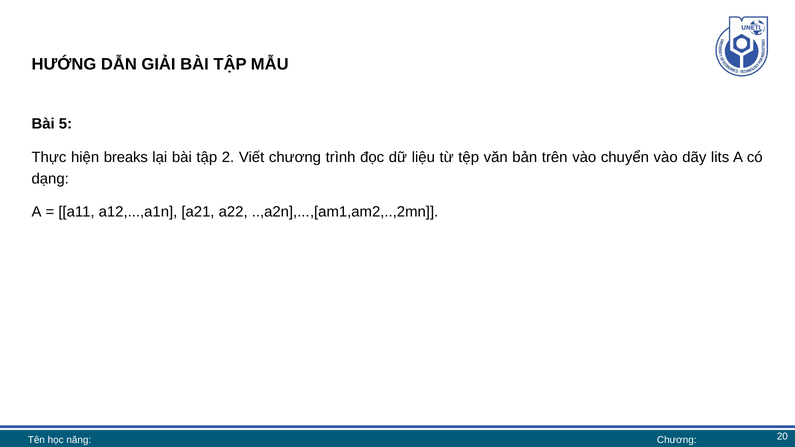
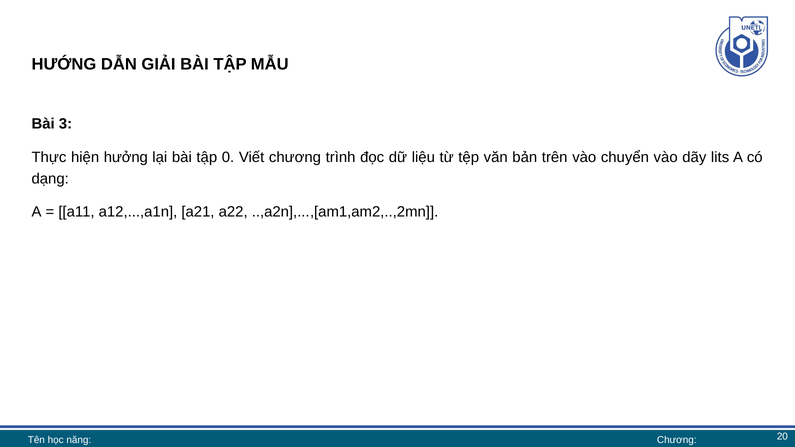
5: 5 -> 3 (65, 124)
breaks: breaks -> hưởng (126, 157)
2: 2 -> 0 (228, 157)
